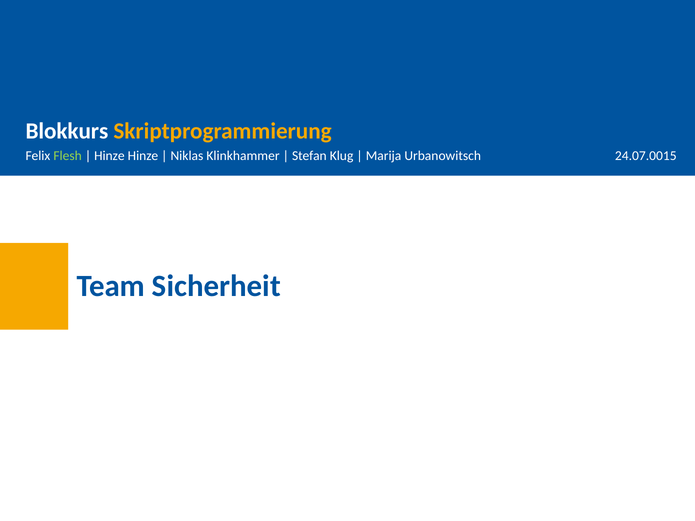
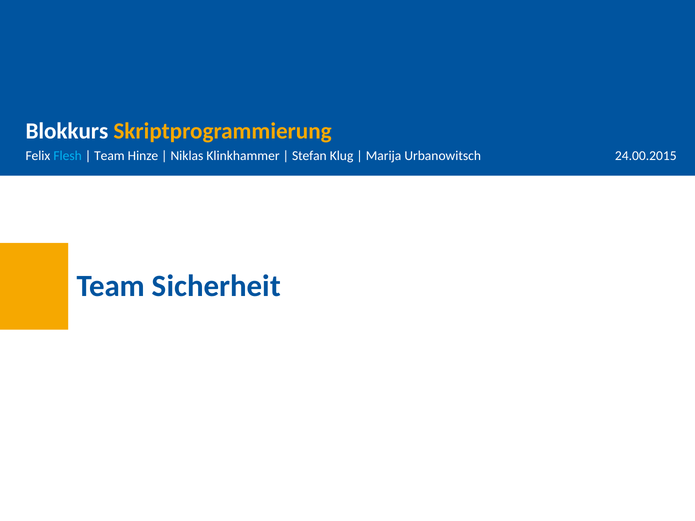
Flesh colour: light green -> light blue (68, 156)
Hinze: Hinze -> Team (109, 156)
24.07.0015: 24.07.0015 -> 24.00.2015 (646, 156)
